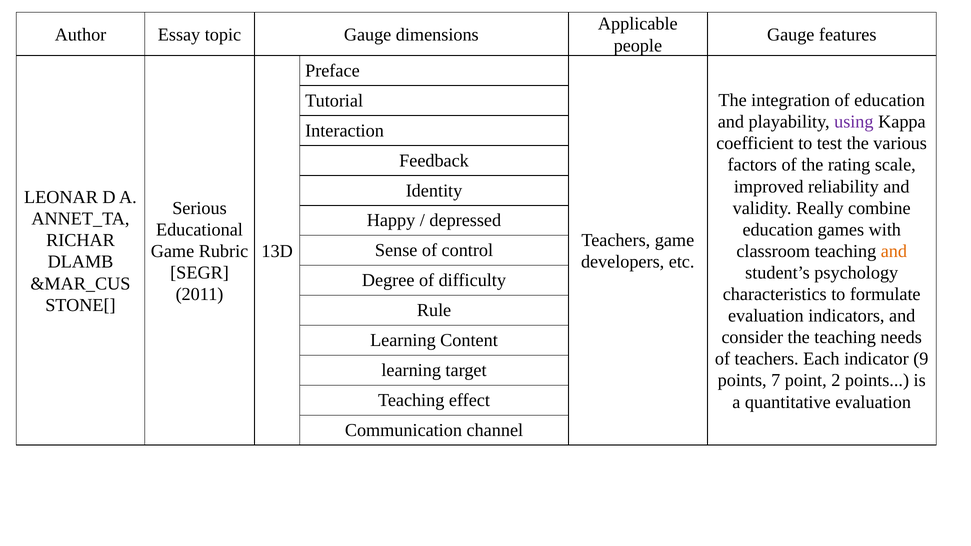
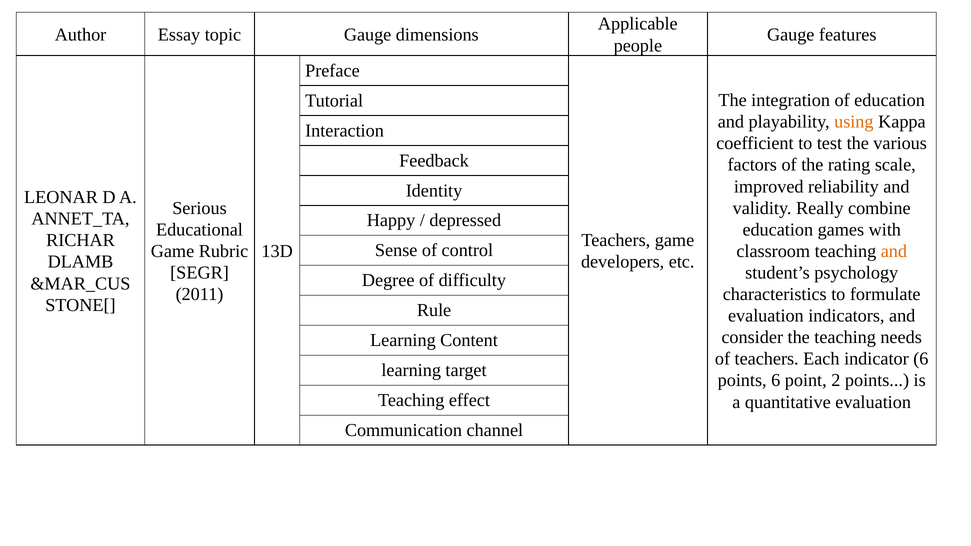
using colour: purple -> orange (854, 122)
indicator 9: 9 -> 6 (921, 359)
points 7: 7 -> 6 (776, 381)
